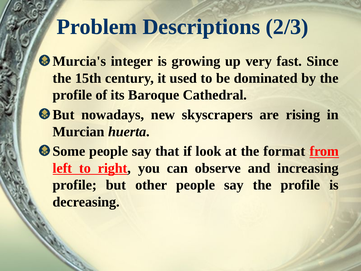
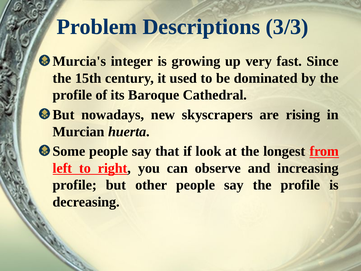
2/3: 2/3 -> 3/3 (287, 27)
format: format -> longest (284, 151)
